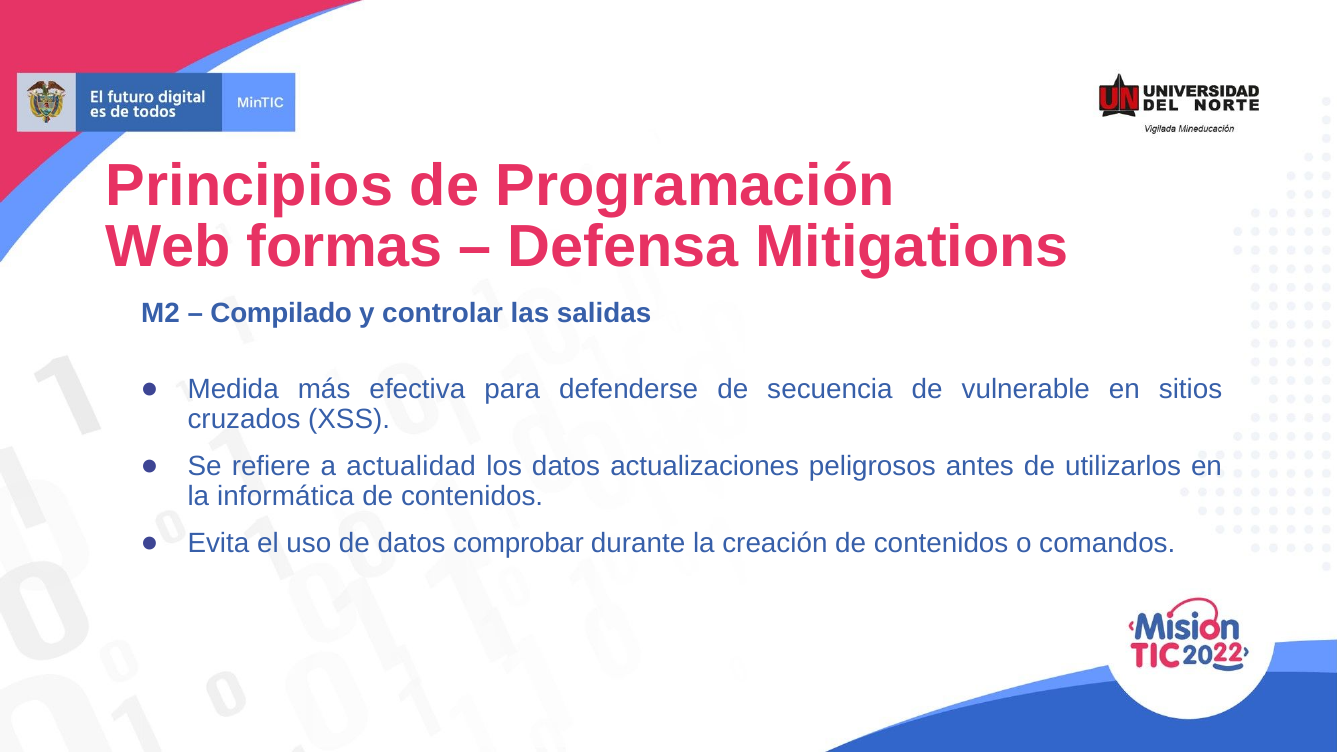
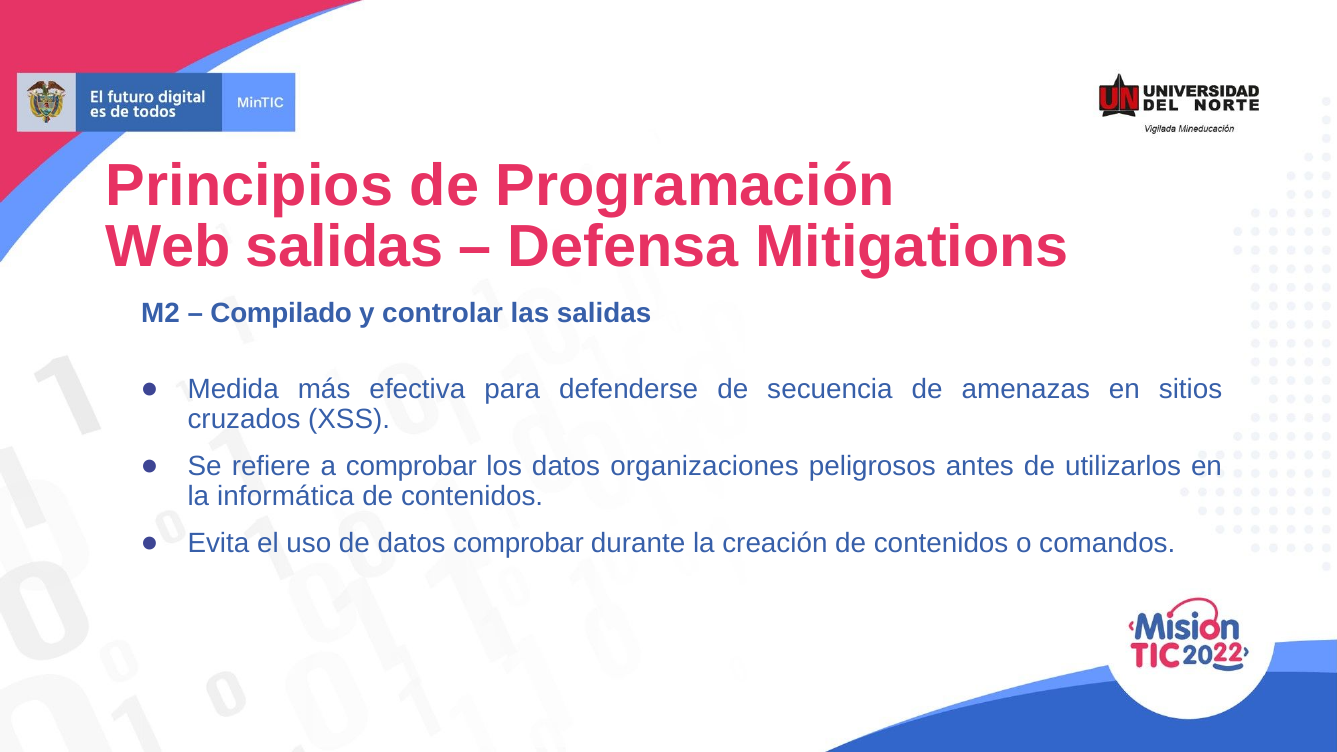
Web formas: formas -> salidas (345, 247)
vulnerable: vulnerable -> amenazas (1026, 389)
a actualidad: actualidad -> comprobar (411, 466)
actualizaciones: actualizaciones -> organizaciones (704, 466)
